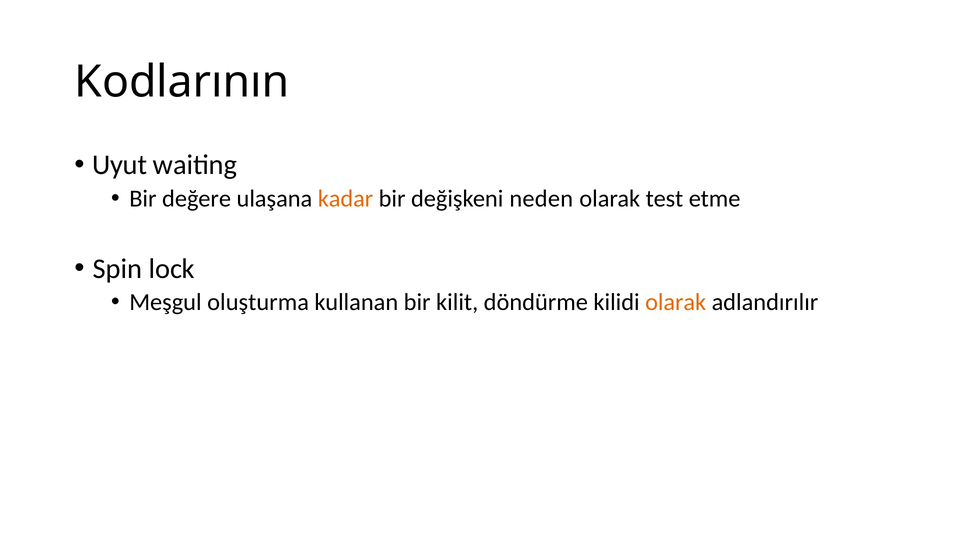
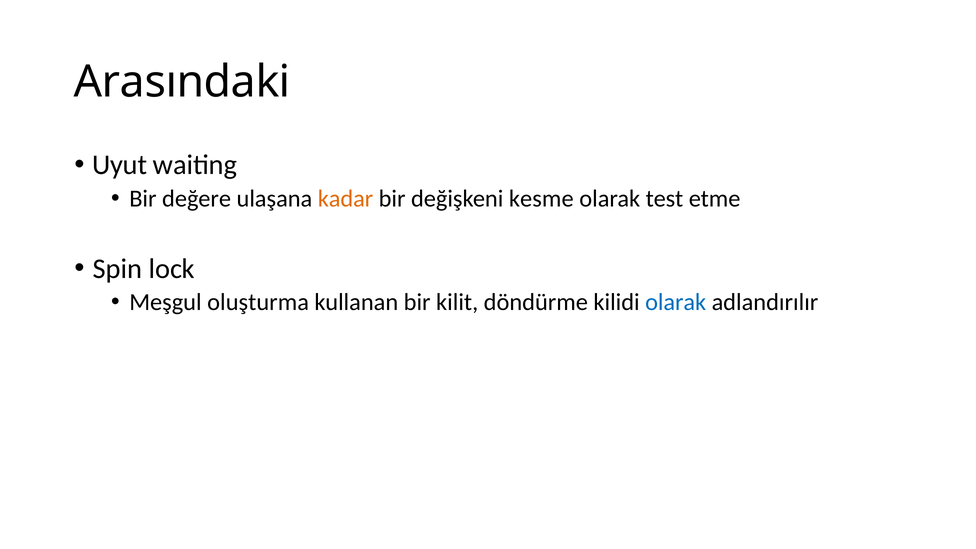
Kodlarının: Kodlarının -> Arasındaki (182, 82)
neden: neden -> kesme (541, 199)
olarak colour: orange -> blue (676, 302)
